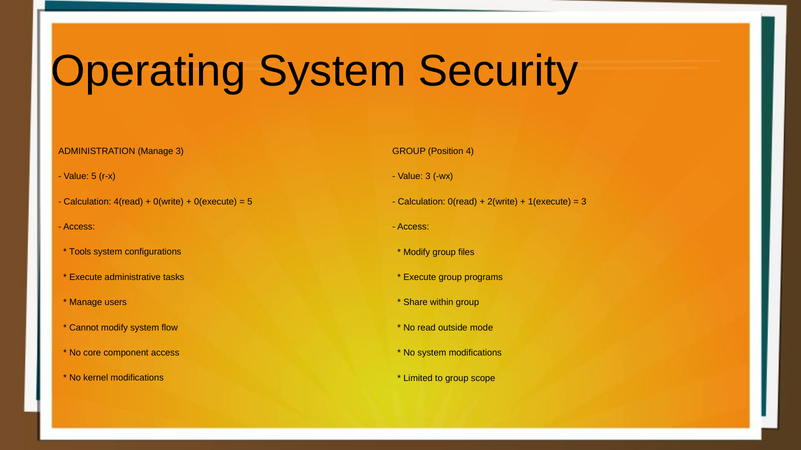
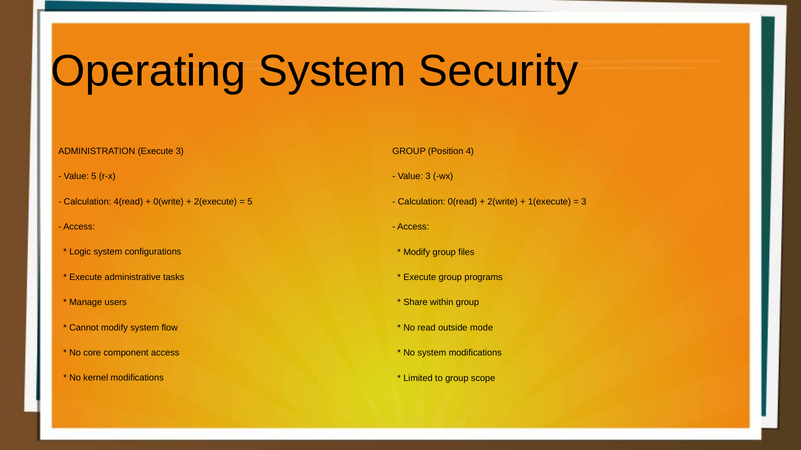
ADMINISTRATION Manage: Manage -> Execute (156, 151)
0(execute: 0(execute -> 2(execute (215, 202)
Tools: Tools -> Logic (80, 252)
